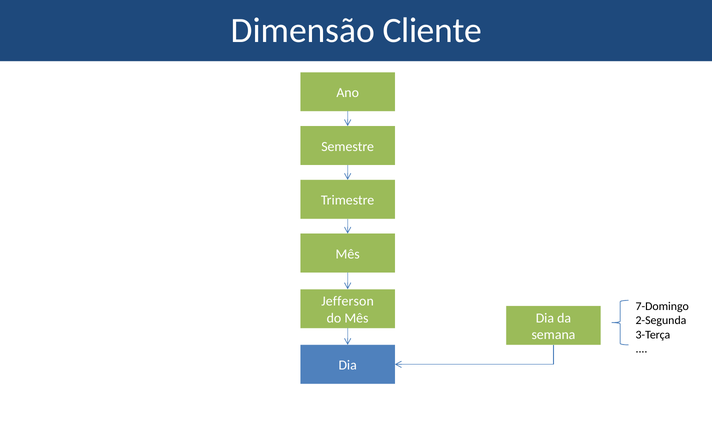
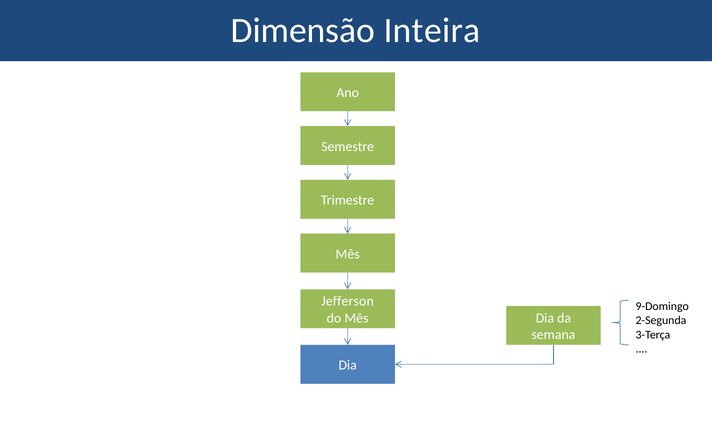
Cliente: Cliente -> Inteira (432, 30)
7-Domingo: 7-Domingo -> 9-Domingo (662, 306)
